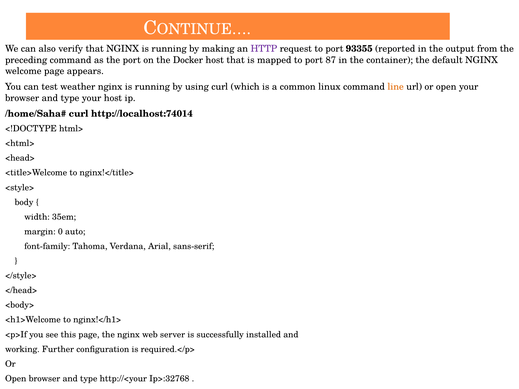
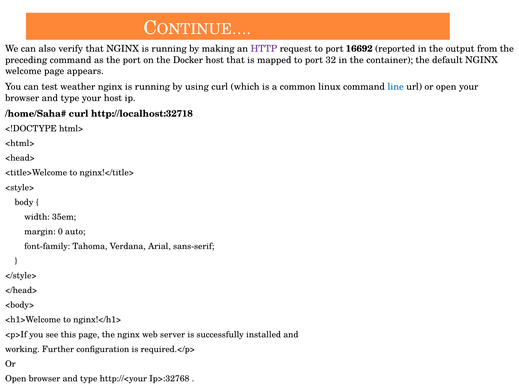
93355: 93355 -> 16692 (359, 49)
87: 87 -> 32 (331, 60)
line colour: orange -> blue (396, 87)
http://localhost:74014: http://localhost:74014 -> http://localhost:32718 (142, 114)
